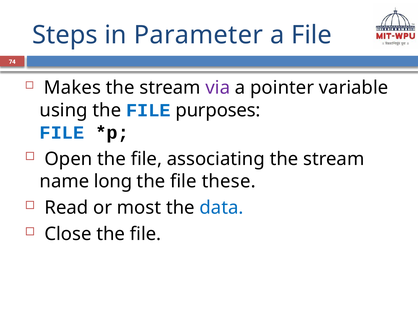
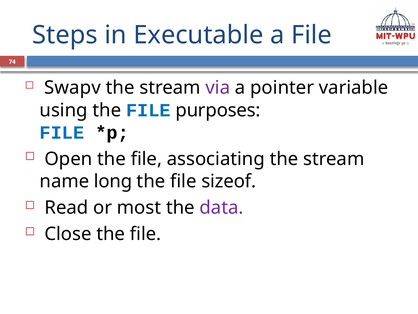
Parameter: Parameter -> Executable (198, 35)
Makes: Makes -> Swapv (72, 88)
these: these -> sizeof (229, 181)
data colour: blue -> purple (222, 207)
